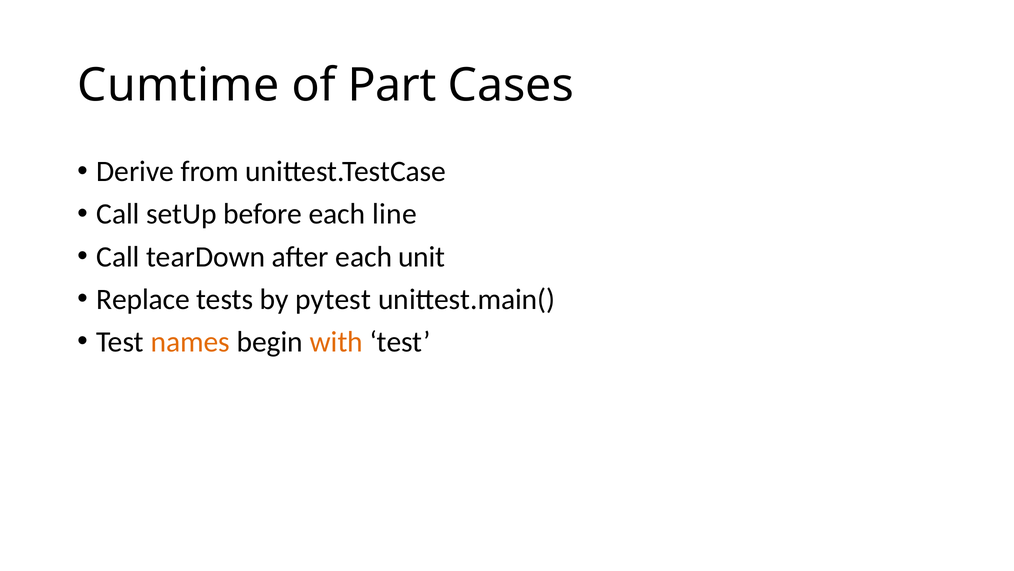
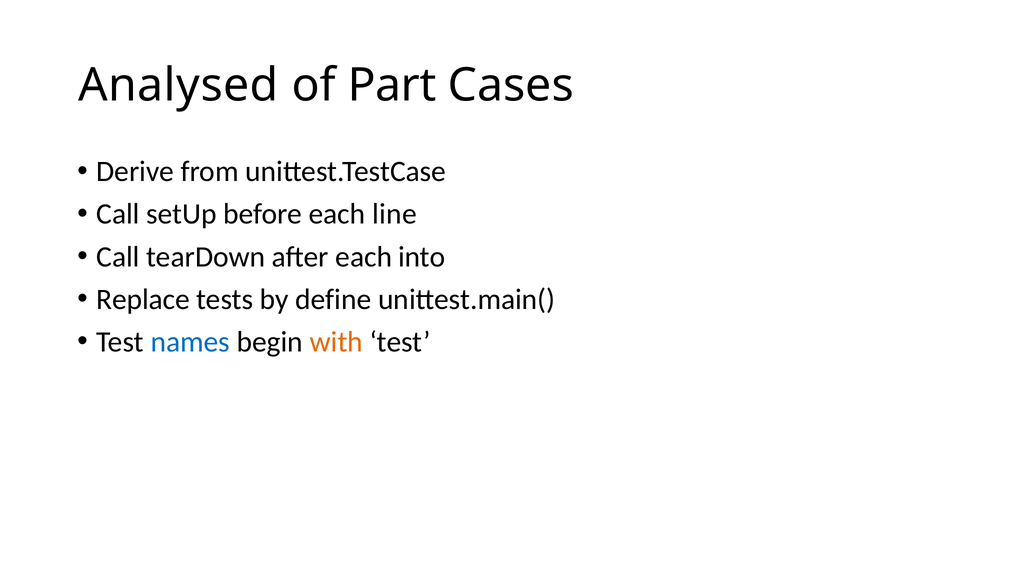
Cumtime: Cumtime -> Analysed (178, 85)
unit: unit -> into (422, 256)
pytest: pytest -> define (333, 299)
names colour: orange -> blue (190, 342)
